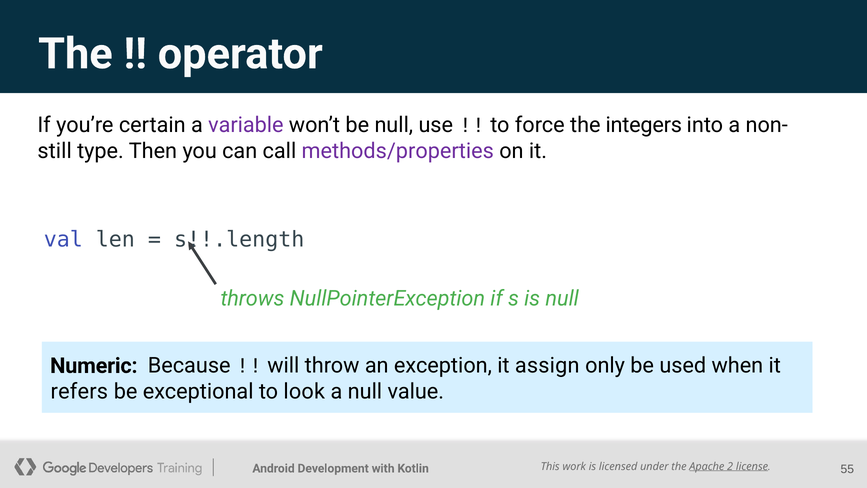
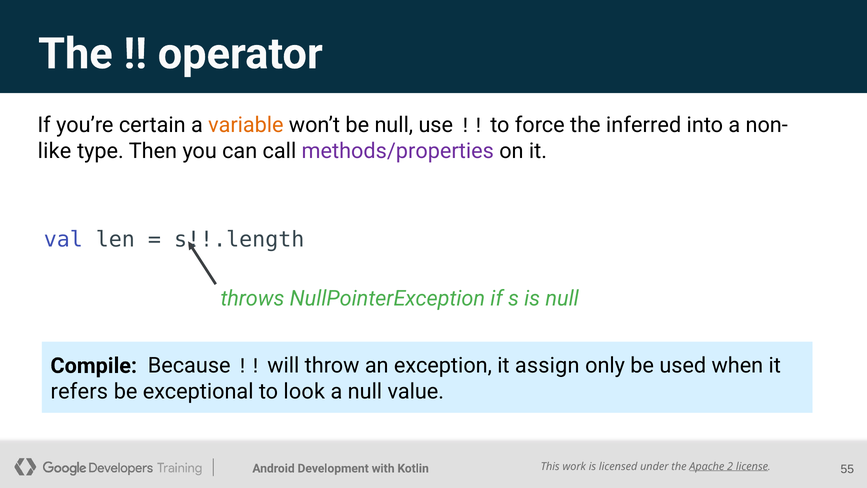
variable colour: purple -> orange (246, 125)
integers: integers -> inferred (644, 125)
still: still -> like (55, 151)
Numeric: Numeric -> Compile (94, 366)
